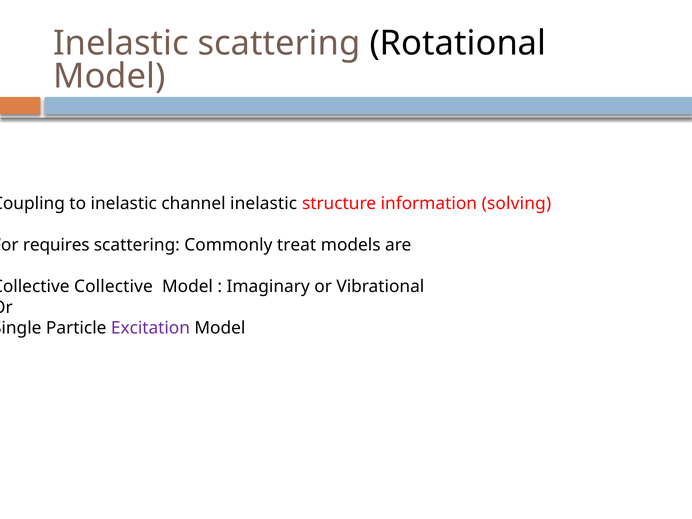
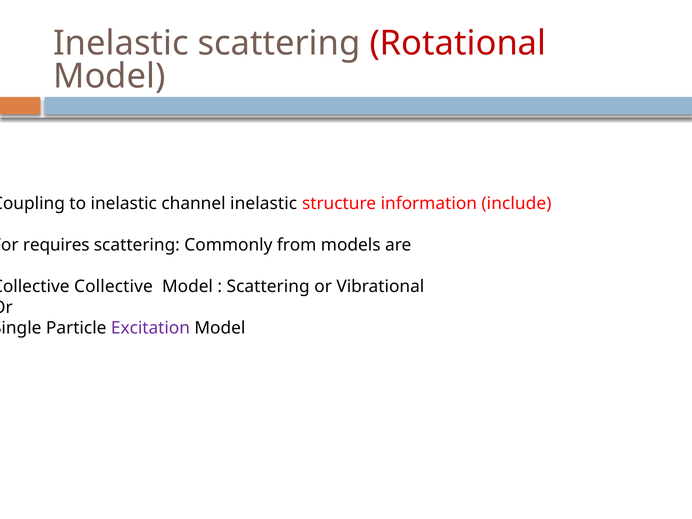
Rotational colour: black -> red (458, 43)
solving: solving -> include (516, 204)
treat: treat -> from (297, 245)
Imaginary: Imaginary -> Scattering (268, 287)
